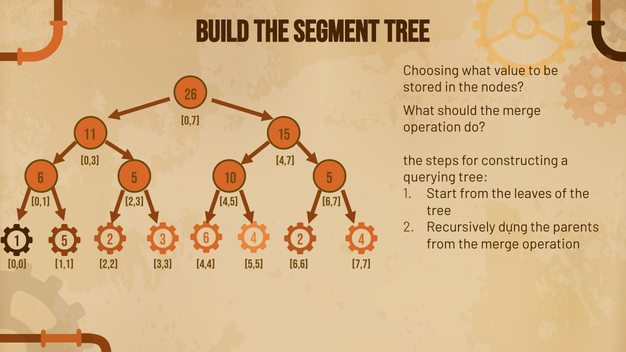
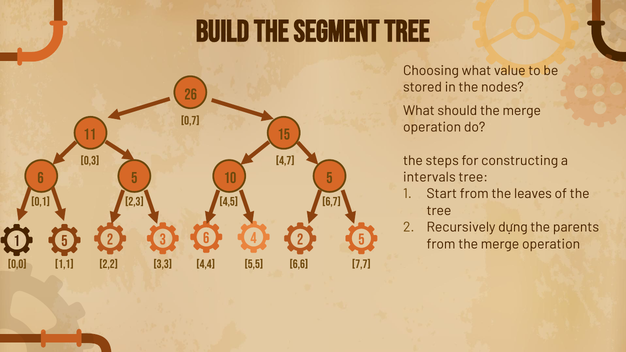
querying: querying -> intervals (429, 177)
2 4: 4 -> 5 (361, 239)
